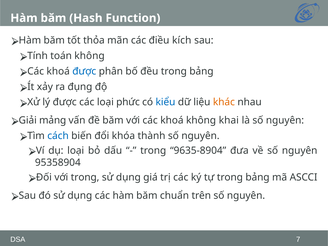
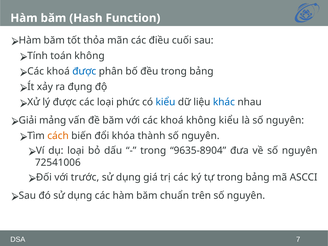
kích: kích -> cuối (182, 40)
khác colour: orange -> blue (224, 102)
không khai: khai -> kiểu (229, 120)
cách colour: blue -> orange (58, 136)
95358904: 95358904 -> 72541006 (58, 163)
với trong: trong -> trước (85, 177)
